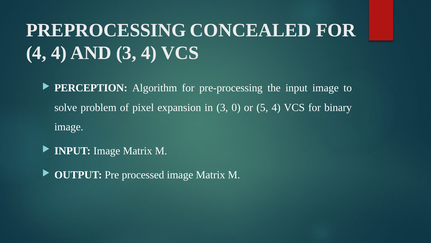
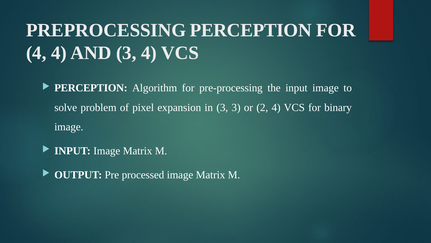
PREPROCESSING CONCEALED: CONCEALED -> PERCEPTION (251, 30)
3 0: 0 -> 3 (236, 107)
5: 5 -> 2 (262, 107)
